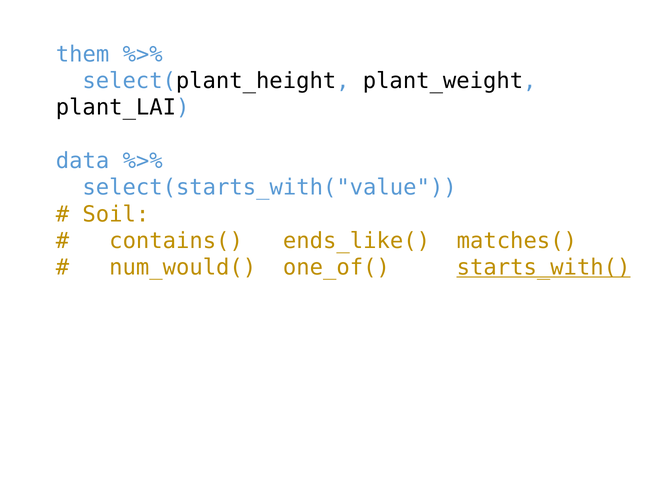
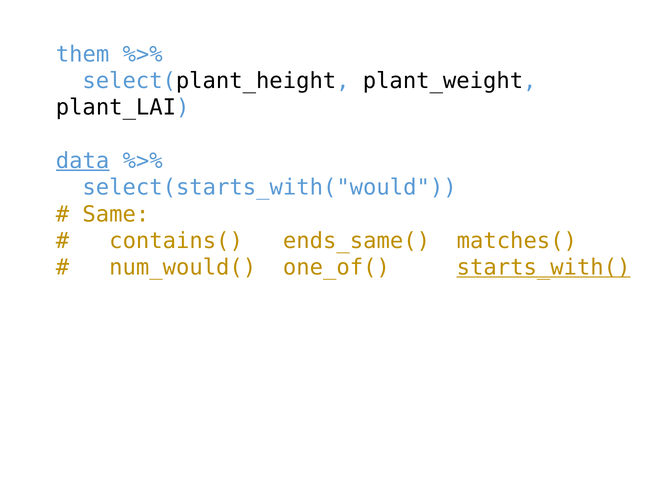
data underline: none -> present (83, 161)
select(starts_with("value: select(starts_with("value -> select(starts_with("would (270, 187)
Soil: Soil -> Same (116, 214)
ends_like(: ends_like( -> ends_same( (356, 241)
